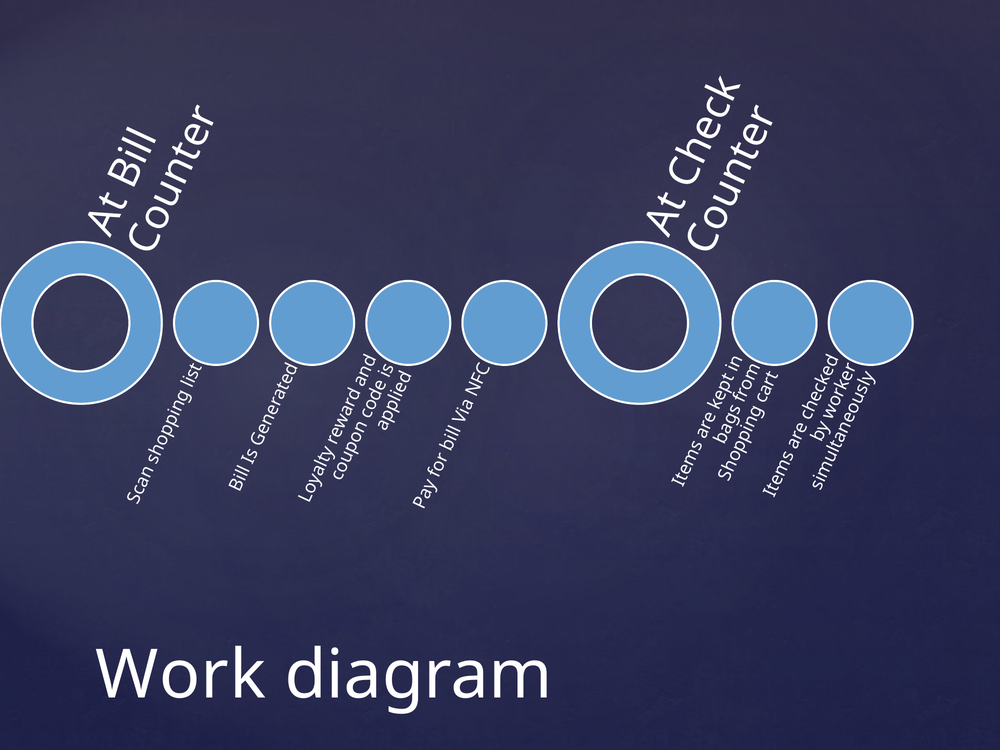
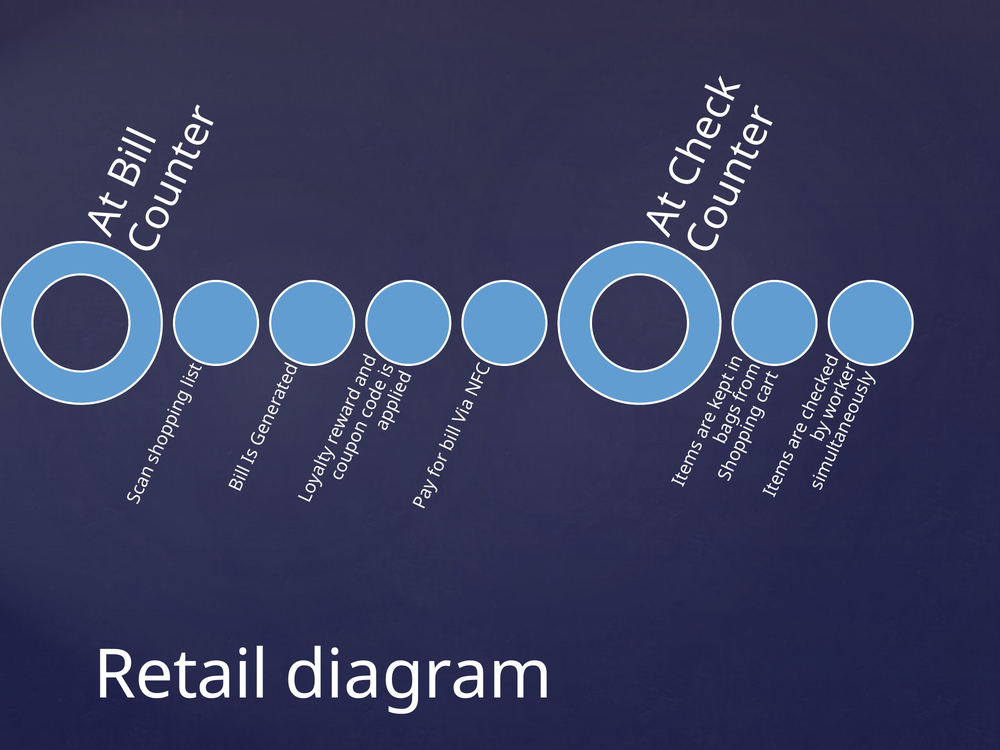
Work: Work -> Retail (181, 676)
